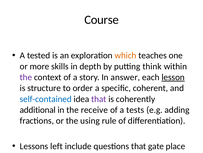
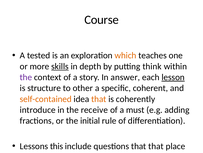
skills underline: none -> present (60, 66)
order: order -> other (83, 88)
self-contained colour: blue -> orange (46, 99)
that colour: purple -> orange (99, 99)
additional: additional -> introduce (38, 109)
a tests: tests -> must (135, 109)
using: using -> initial (90, 120)
left: left -> this (57, 145)
that gate: gate -> that (156, 145)
